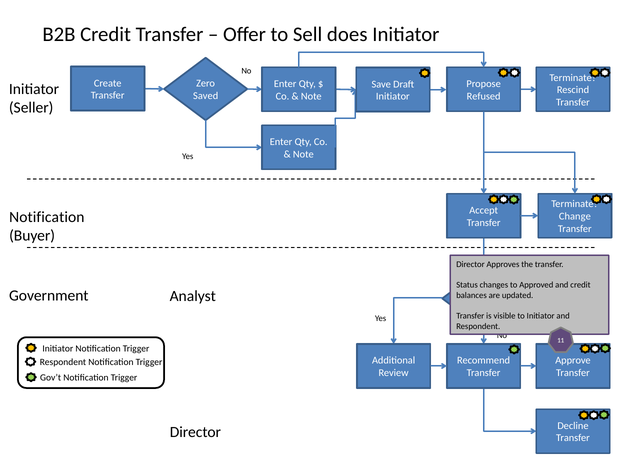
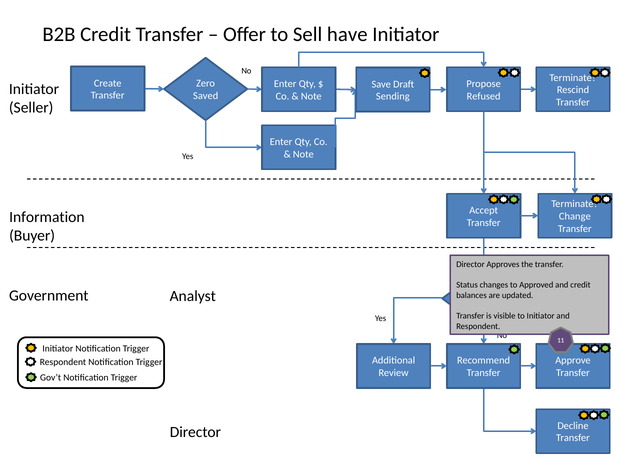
does: does -> have (347, 35)
Initiator: Initiator -> Sending (393, 97)
Notification: Notification -> Information (47, 217)
